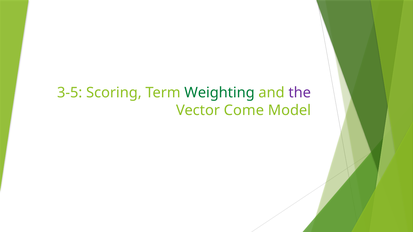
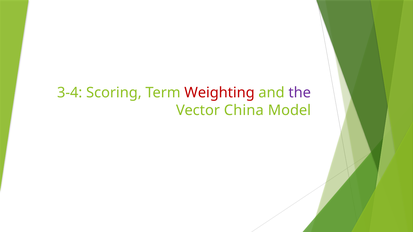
3-5: 3-5 -> 3-4 (70, 93)
Weighting colour: green -> red (219, 93)
Come: Come -> China (244, 110)
